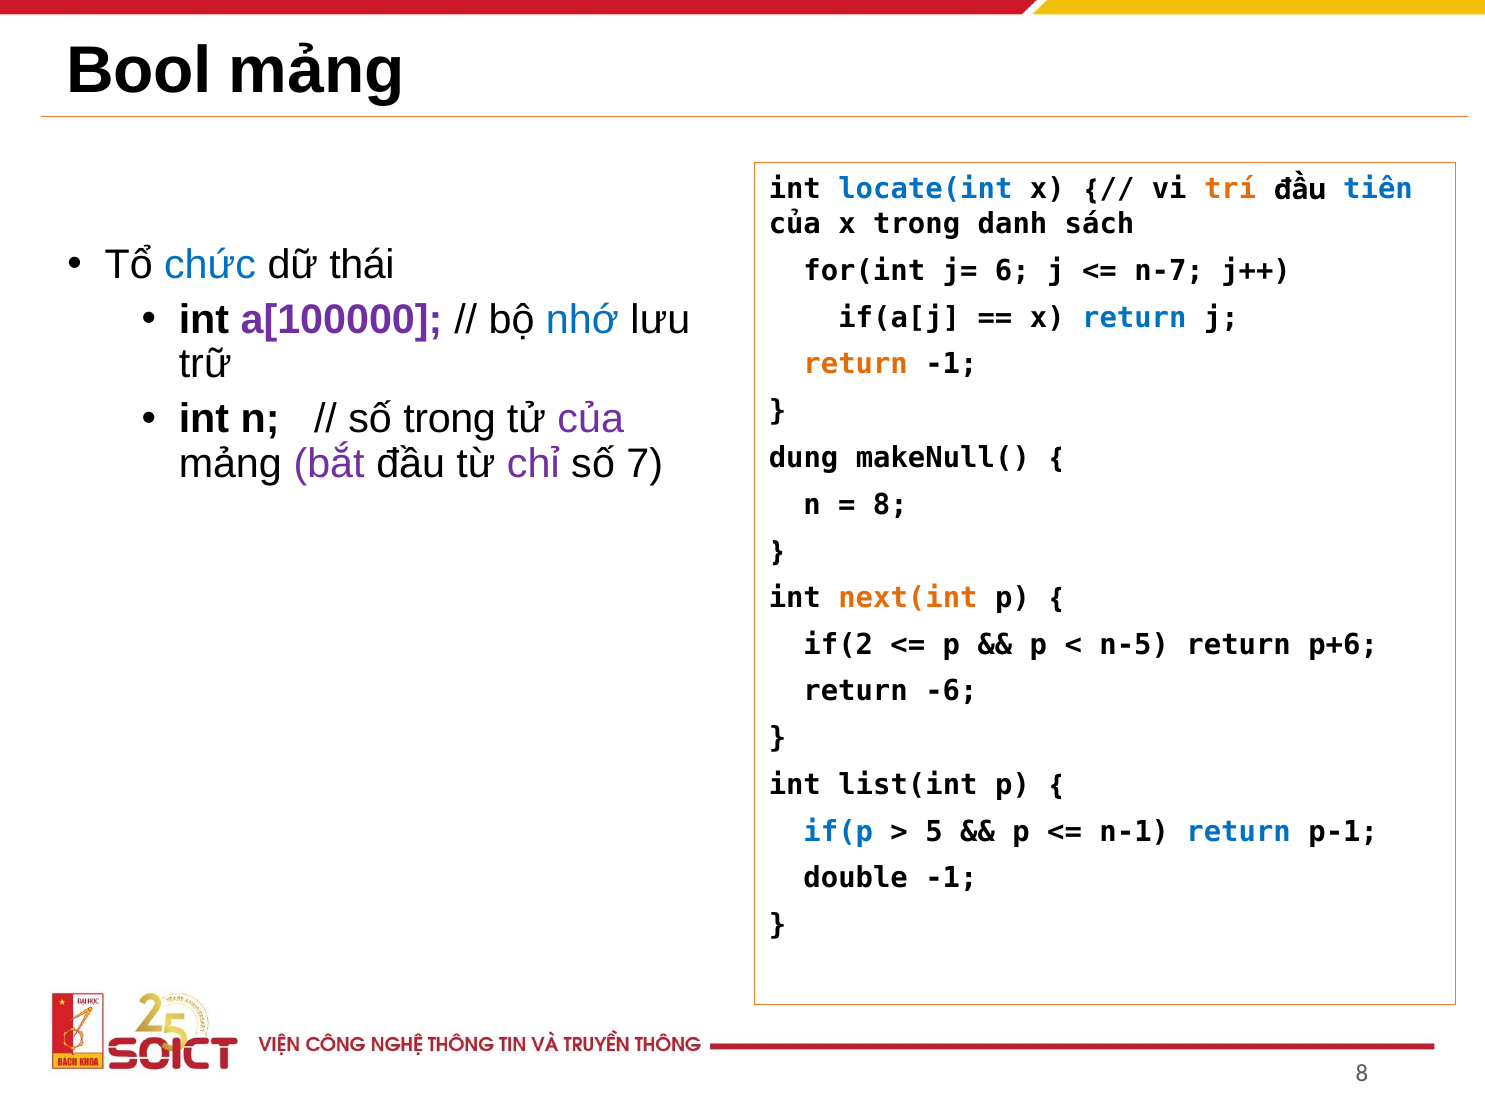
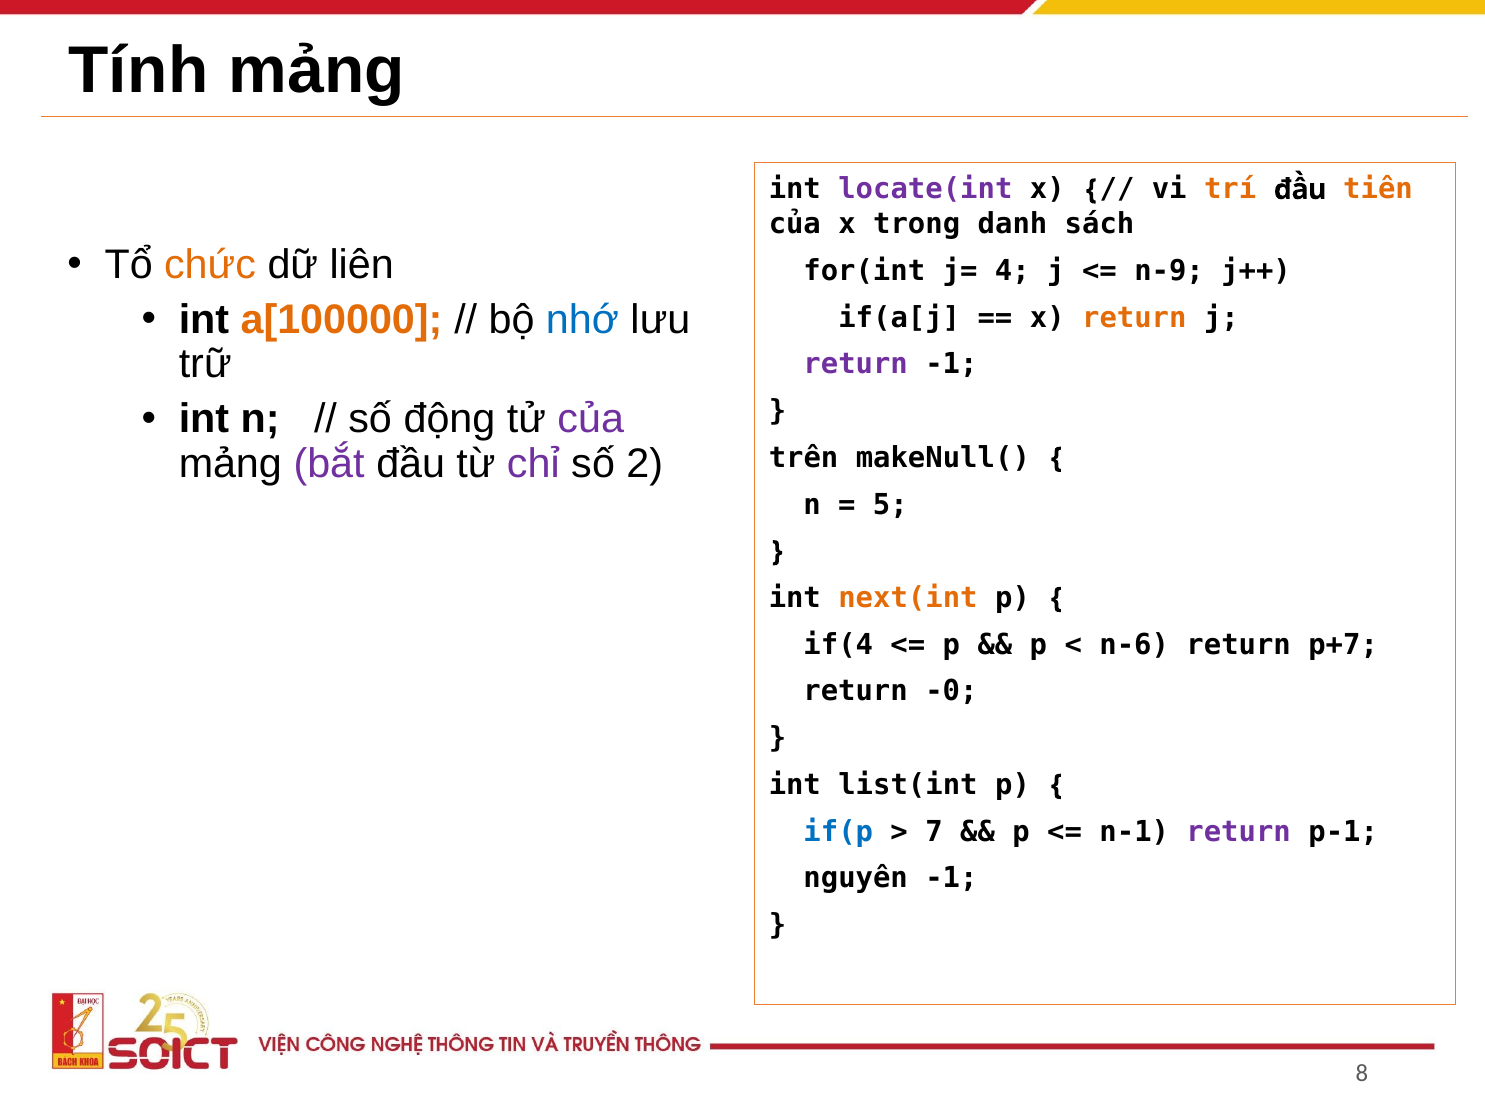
Bool: Bool -> Tính (139, 71)
locate(int colour: blue -> purple (925, 189)
tiên colour: blue -> orange (1378, 189)
chức colour: blue -> orange (210, 265)
thái: thái -> liên (362, 265)
6: 6 -> 4 (1012, 271)
n-7: n-7 -> n-9 (1169, 271)
a[100000 colour: purple -> orange (341, 320)
return colour: blue -> orange (1134, 318)
return colour: orange -> purple (856, 364)
số trong: trong -> động (449, 419)
7: 7 -> 2 (645, 464)
dung: dung -> trên (804, 458)
8: 8 -> 5 (890, 504)
if(2: if(2 -> if(4 (838, 645)
n-5: n-5 -> n-6 (1134, 645)
p+6: p+6 -> p+7 (1343, 645)
-6: -6 -> -0 (951, 691)
5: 5 -> 7 (934, 831)
return colour: blue -> purple (1239, 831)
double: double -> nguyên (856, 878)
